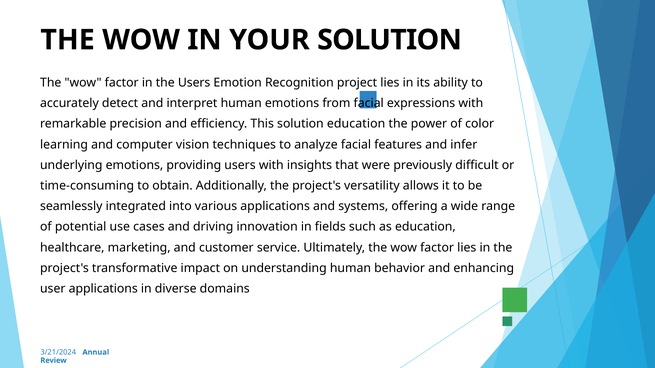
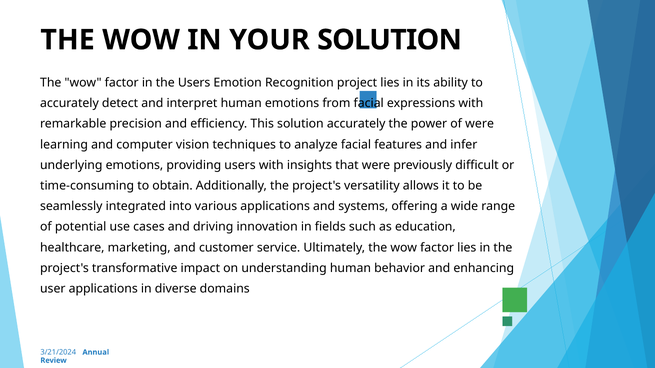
solution education: education -> accurately (356, 124)
of color: color -> were (480, 124)
